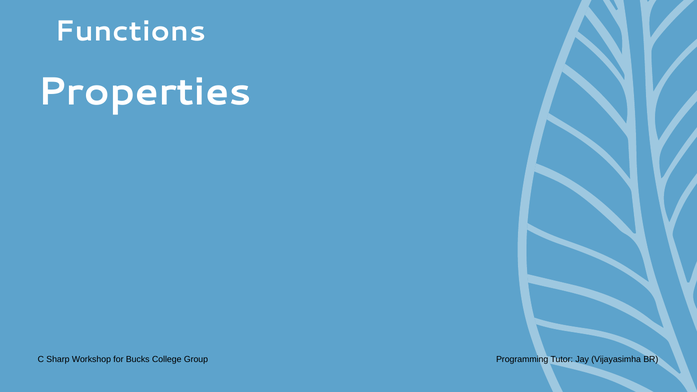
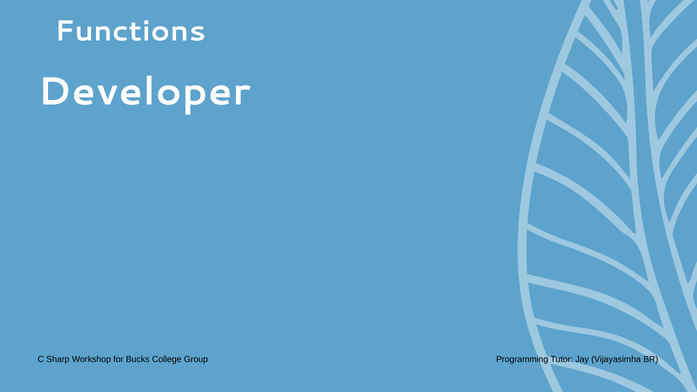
Properties: Properties -> Developer (144, 92)
